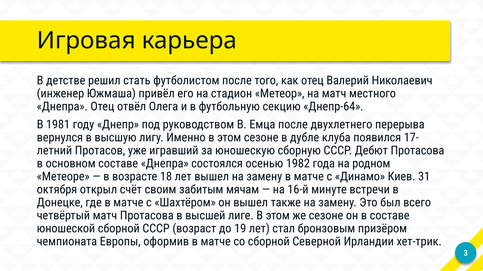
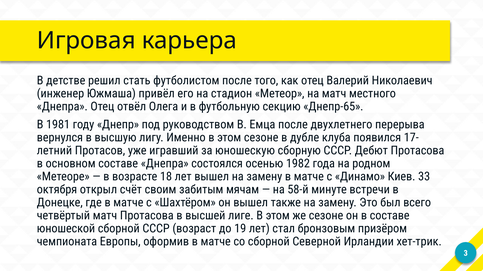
Днепр-64: Днепр-64 -> Днепр-65 (333, 107)
31: 31 -> 33 (424, 177)
16-й: 16-й -> 58-й (298, 190)
